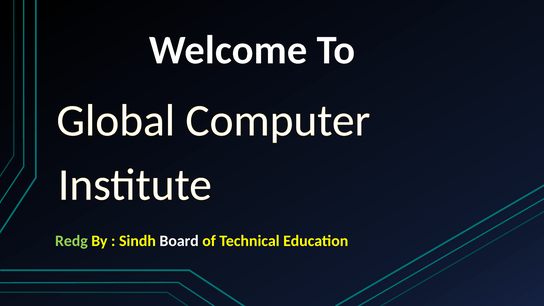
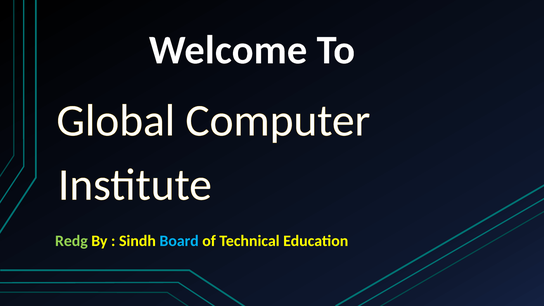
Board colour: white -> light blue (179, 241)
